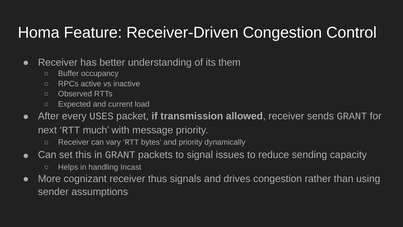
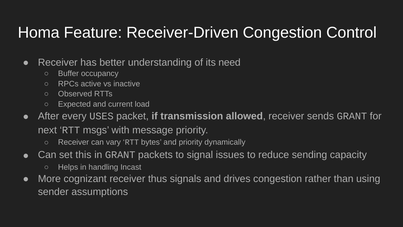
them: them -> need (230, 62)
much: much -> msgs (96, 130)
